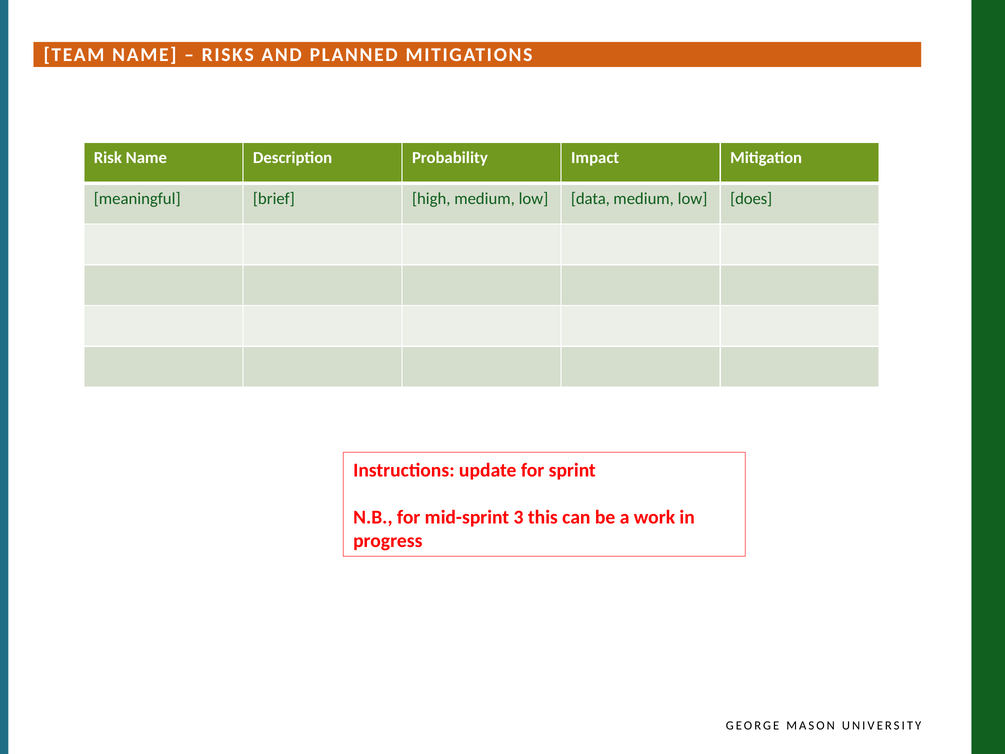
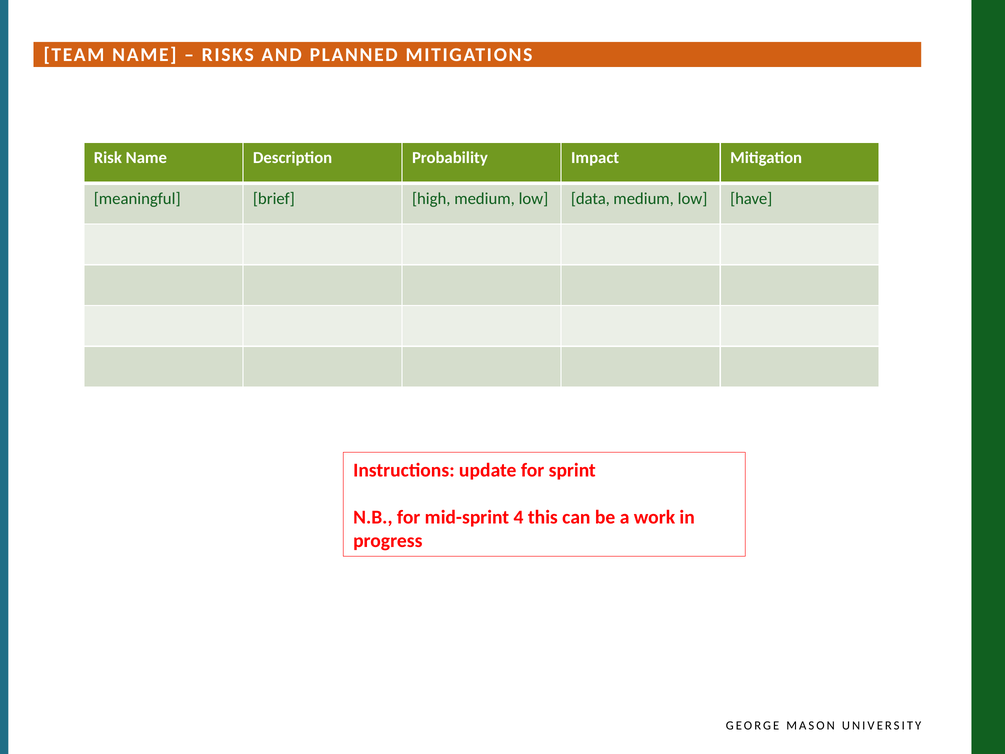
does: does -> have (751, 199)
3: 3 -> 4 (518, 517)
